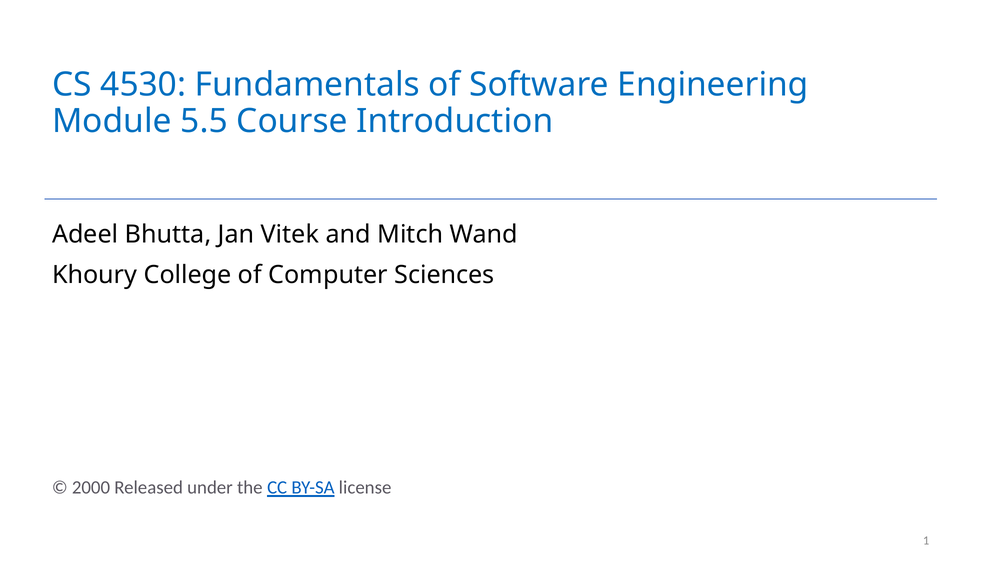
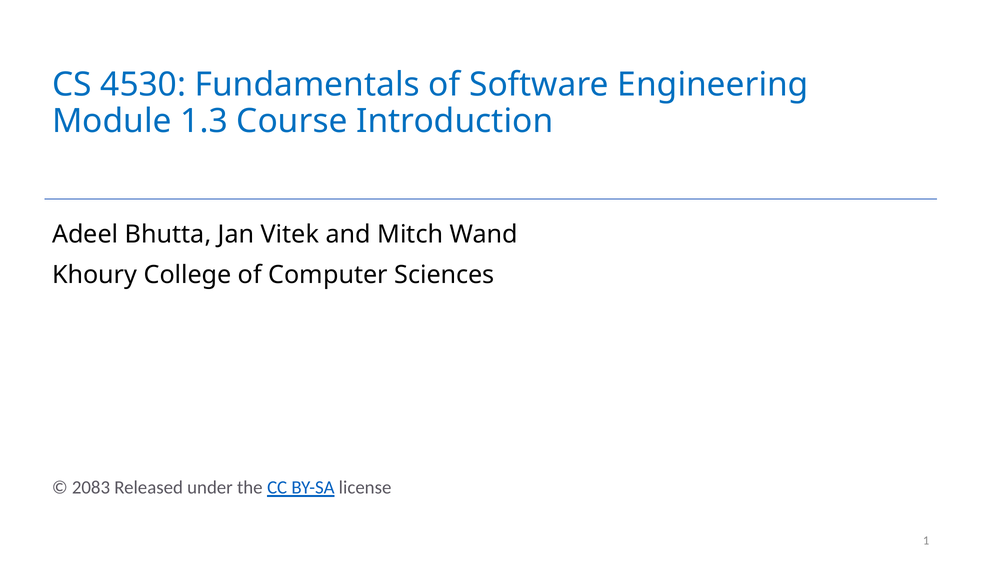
5.5: 5.5 -> 1.3 (204, 121)
2000: 2000 -> 2083 (91, 487)
